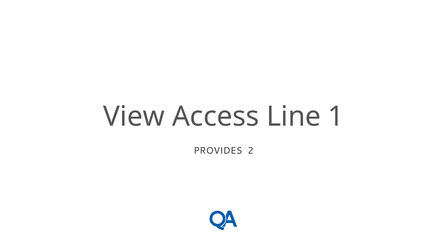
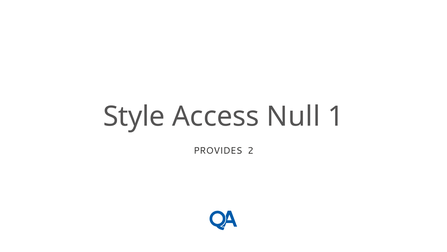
View: View -> Style (134, 116)
Line: Line -> Null (293, 116)
